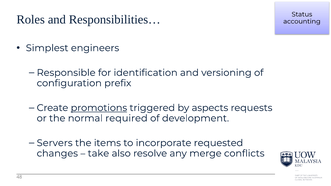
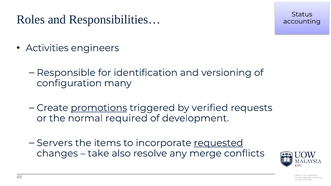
Simplest: Simplest -> Activities (47, 48)
prefix: prefix -> many (118, 83)
aspects: aspects -> verified (210, 108)
requested underline: none -> present (218, 143)
